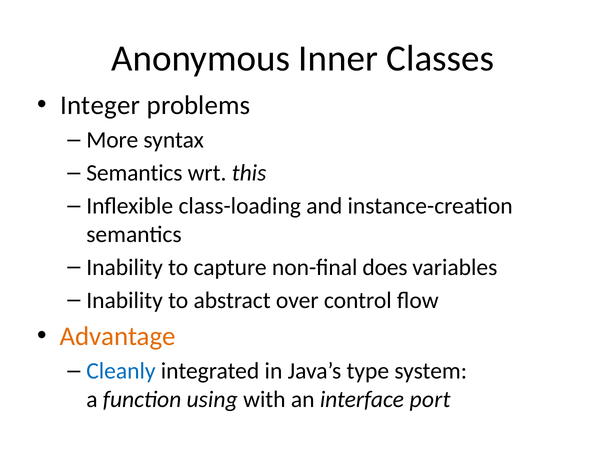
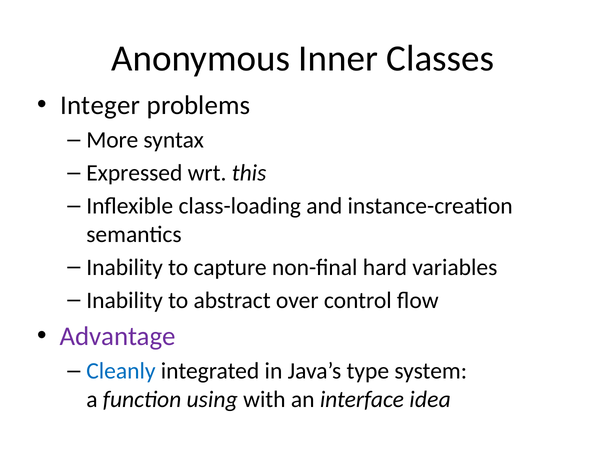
Semantics: Semantics -> Expressed (134, 173)
does: does -> hard (385, 267)
Advantage colour: orange -> purple (118, 336)
port: port -> idea (430, 399)
